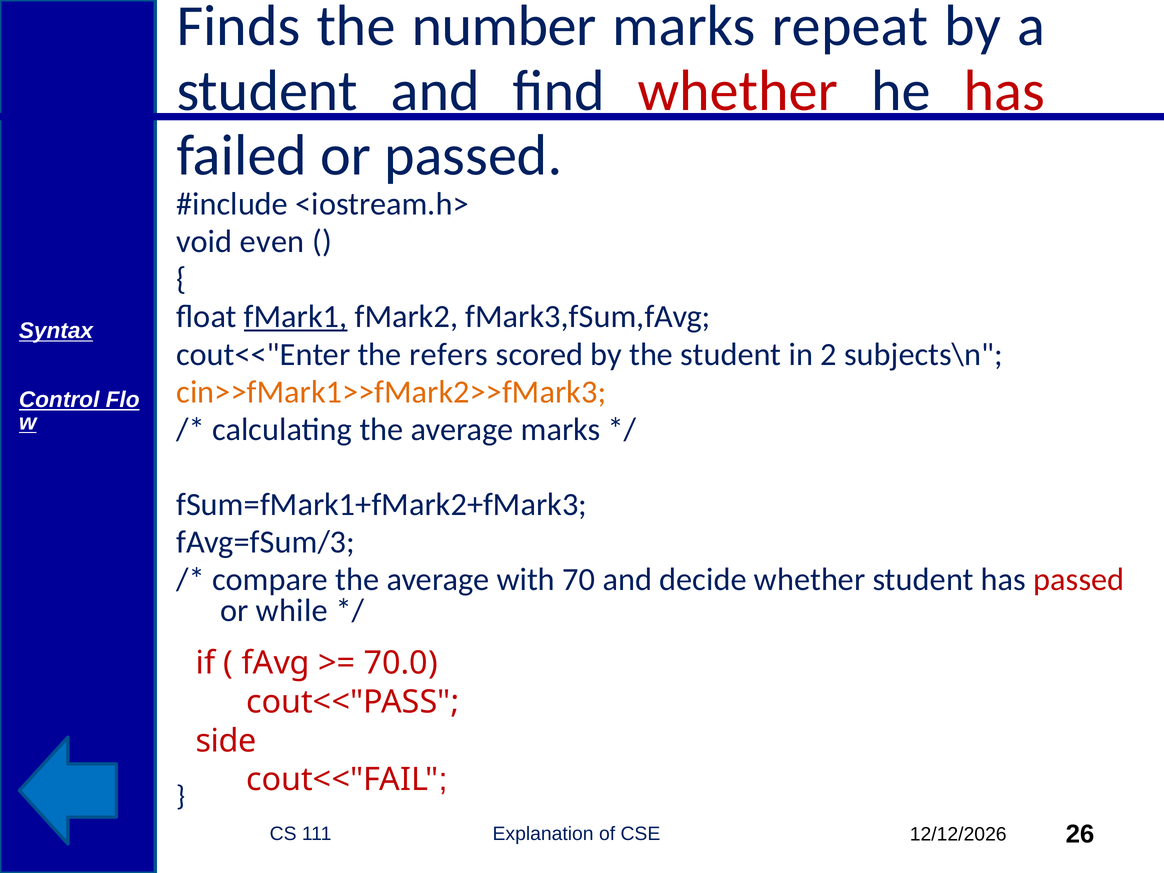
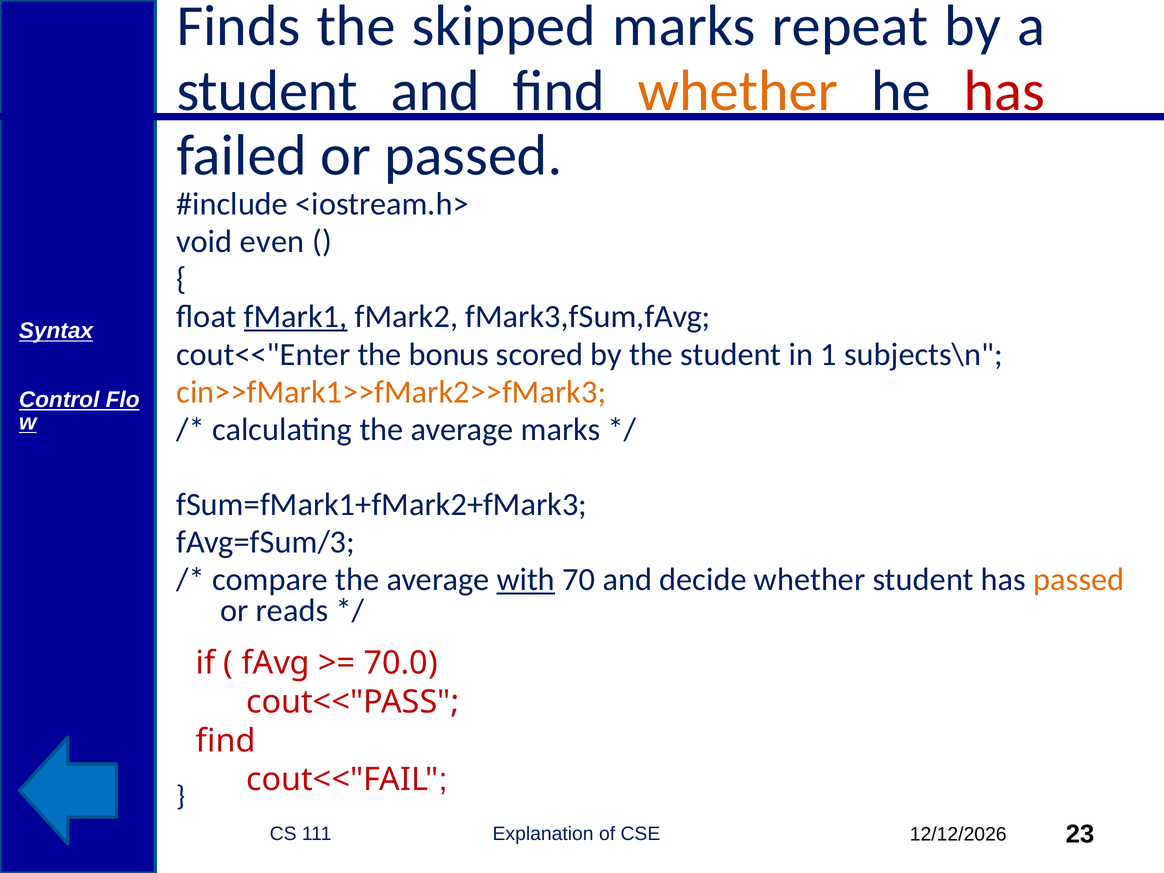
number: number -> skipped (504, 26)
whether colour: red -> orange (738, 91)
refers: refers -> bonus (449, 354)
2: 2 -> 1 (829, 354)
with underline: none -> present (526, 579)
passed colour: red -> orange (1079, 579)
while: while -> reads (292, 611)
side: side -> find (226, 741)
26: 26 -> 23 (1080, 834)
